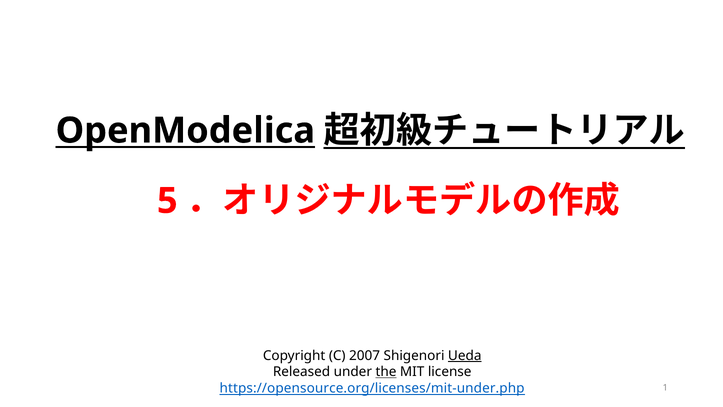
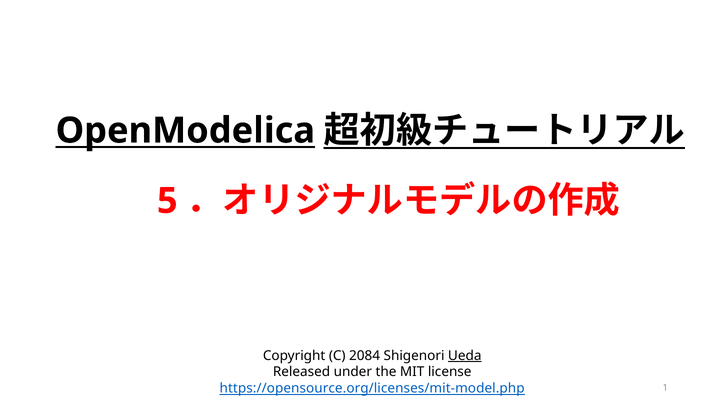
2007: 2007 -> 2084 (365, 355)
the underline: present -> none (386, 372)
https://opensource.org/licenses/mit-under.php: https://opensource.org/licenses/mit-under.php -> https://opensource.org/licenses/mit-model.php (372, 388)
